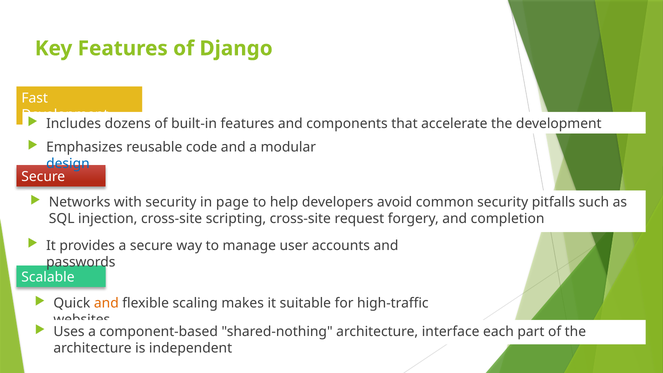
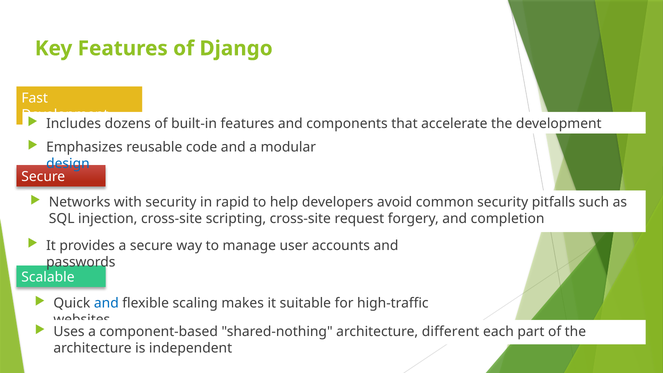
page: page -> rapid (233, 202)
and colour: orange -> blue (106, 303)
interface: interface -> different (451, 332)
